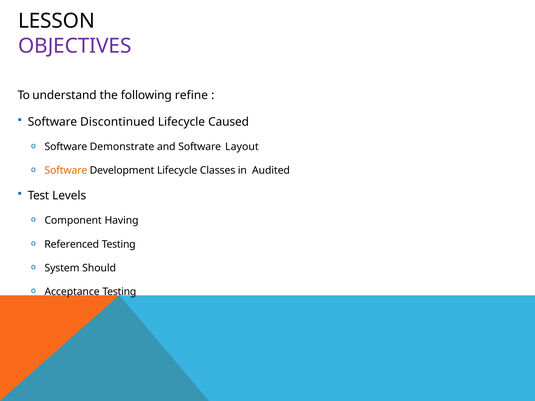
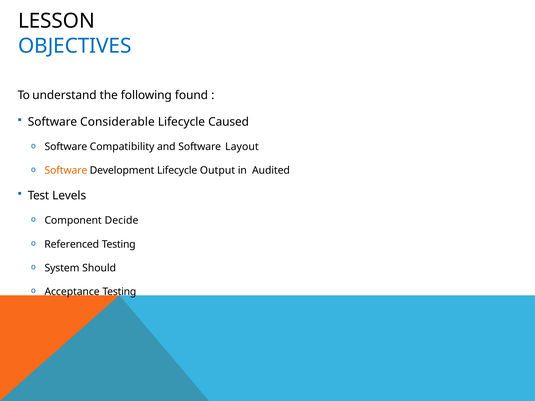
OBJECTIVES colour: purple -> blue (75, 46)
refine: refine -> found (191, 95)
Discontinued: Discontinued -> Considerable (117, 122)
Demonstrate: Demonstrate -> Compatibility (122, 147)
Classes: Classes -> Output (218, 171)
Having: Having -> Decide (121, 221)
